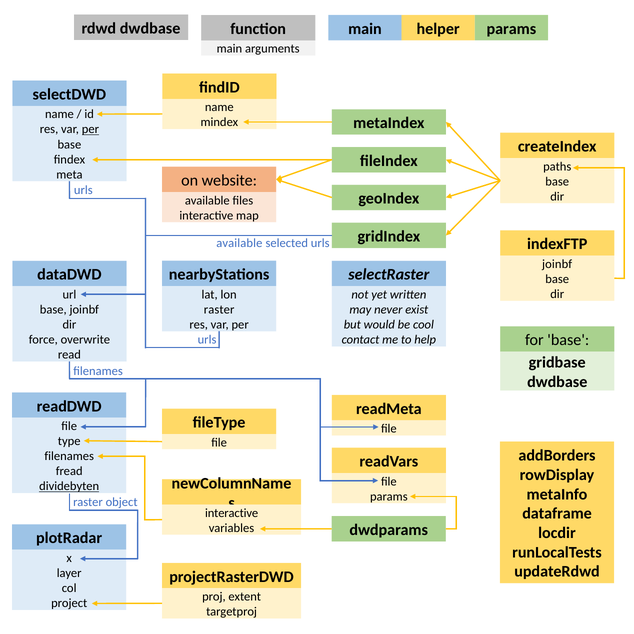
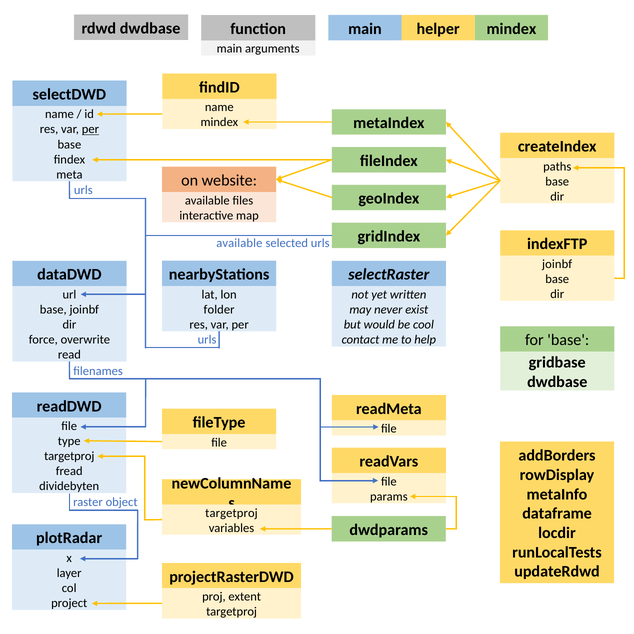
helper params: params -> mindex (511, 29)
raster: raster -> folder (219, 310)
filenames: filenames -> targetproj (69, 456)
dividebyten underline: present -> none (69, 486)
interactive: interactive -> targetproj (231, 513)
